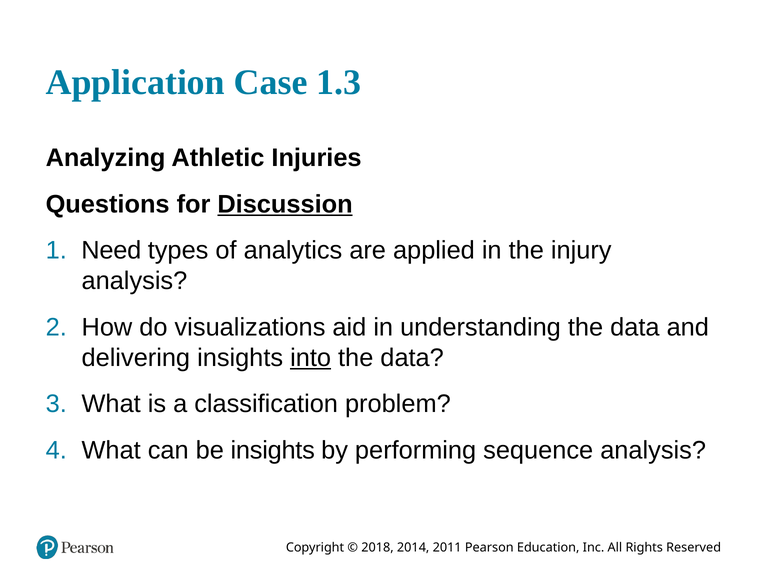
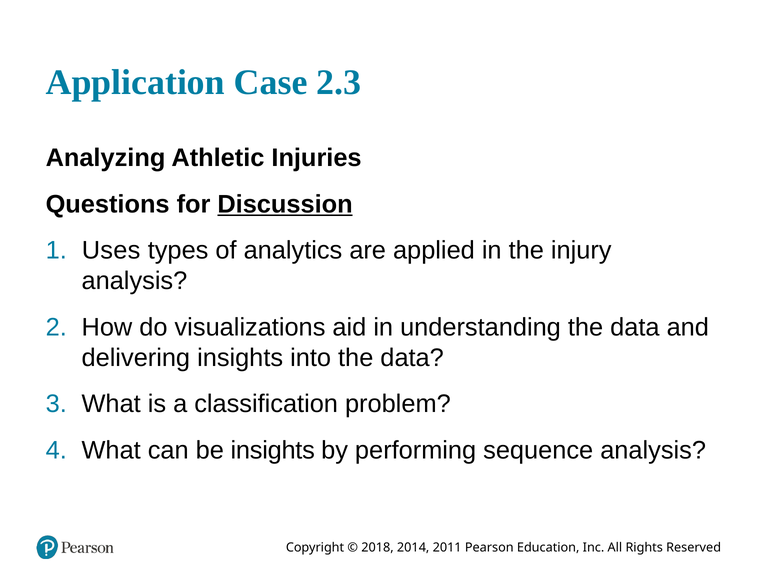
1.3: 1.3 -> 2.3 (339, 83)
Need: Need -> Uses (111, 250)
into underline: present -> none (311, 358)
